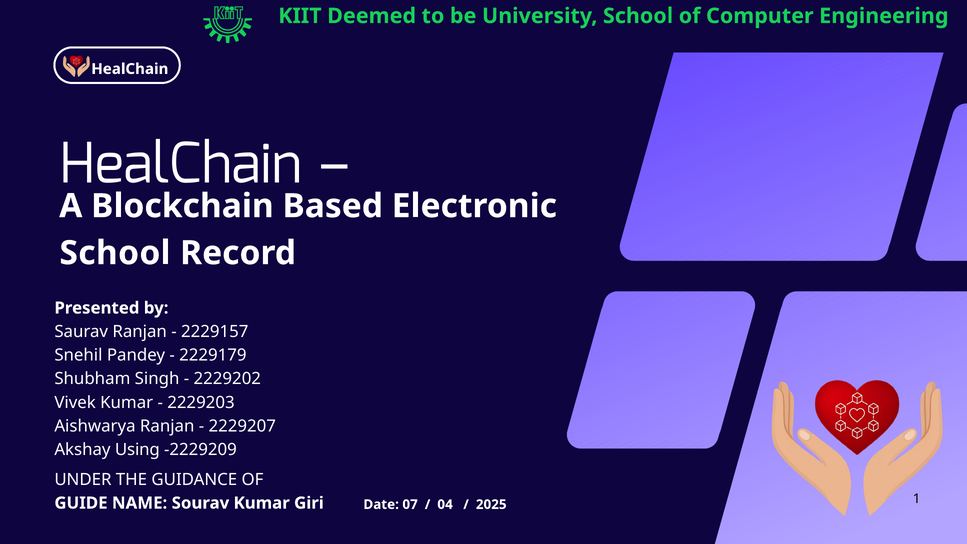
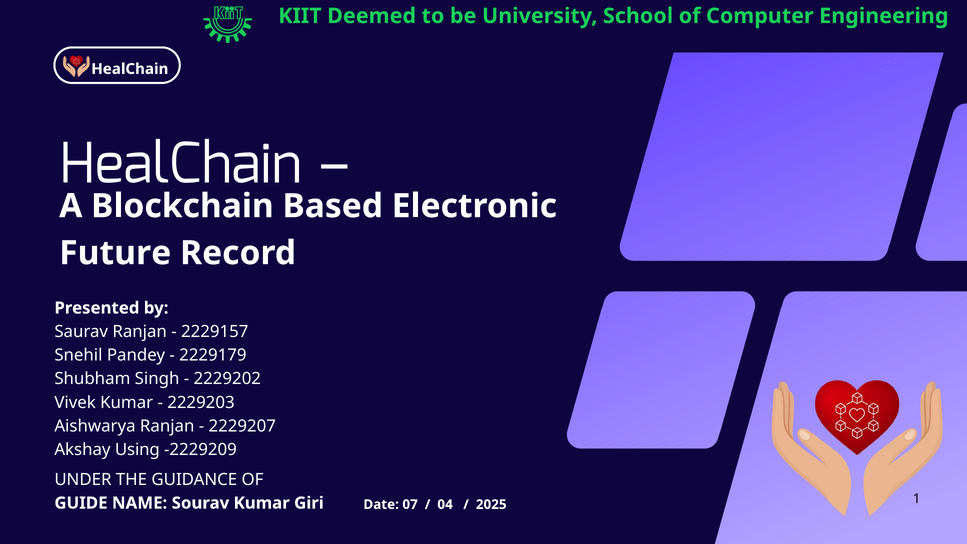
School: School -> Future (115, 253)
